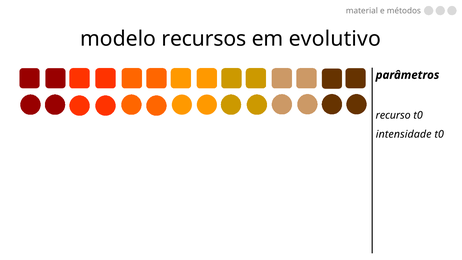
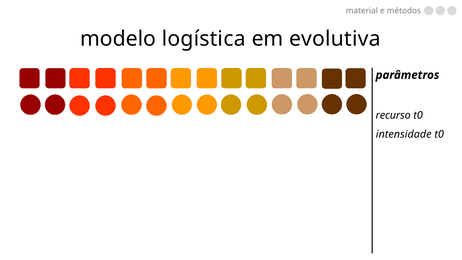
recursos: recursos -> logística (204, 39)
evolutivo: evolutivo -> evolutiva (335, 39)
